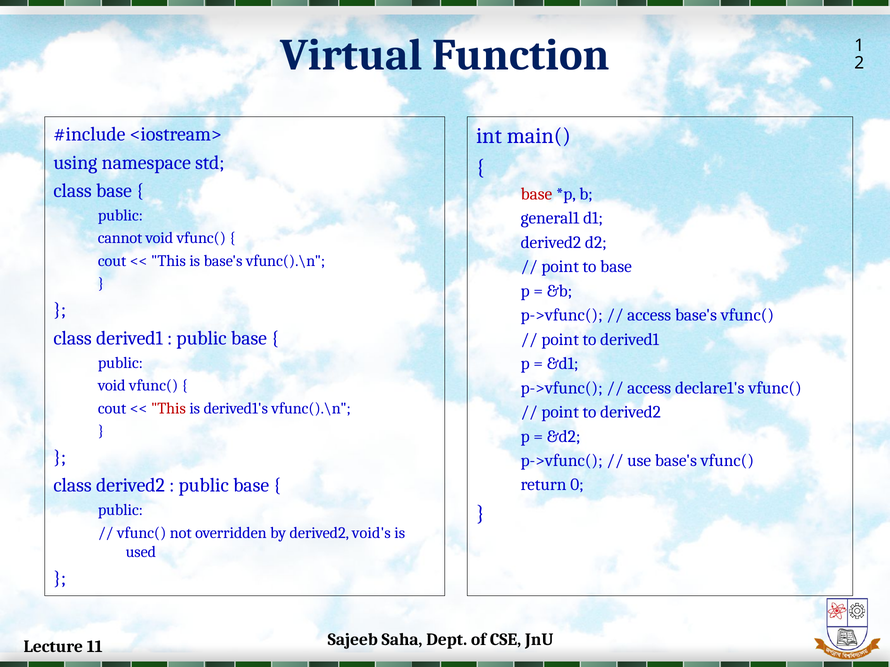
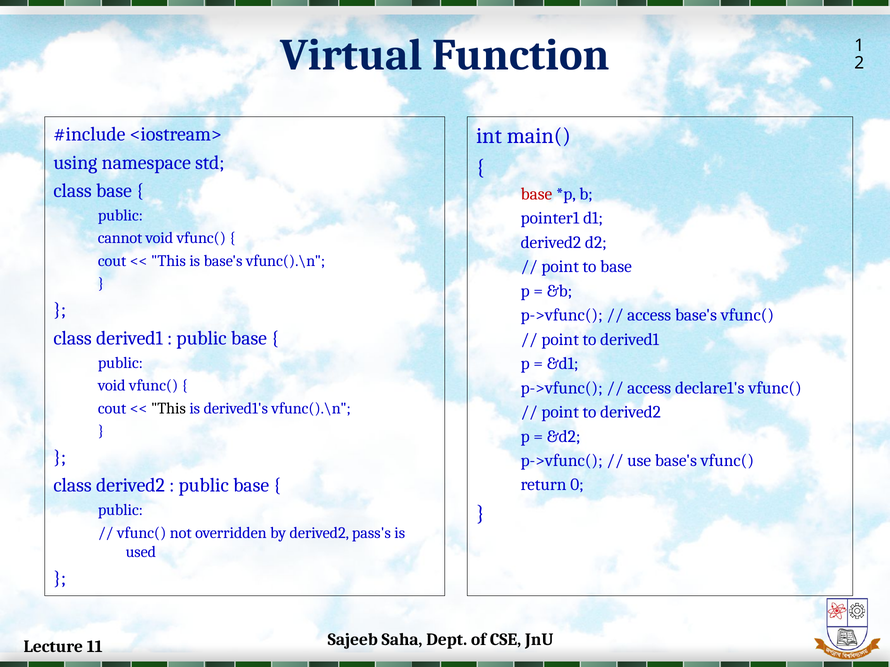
general1: general1 -> pointer1 (550, 218)
This colour: red -> black (168, 409)
void's: void's -> pass's (371, 533)
